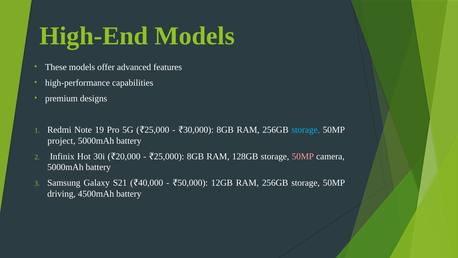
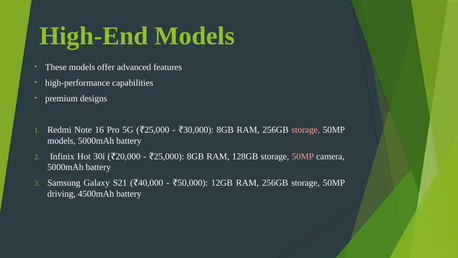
19: 19 -> 16 (99, 130)
storage colour: light blue -> pink (306, 130)
project: project -> models (61, 141)
